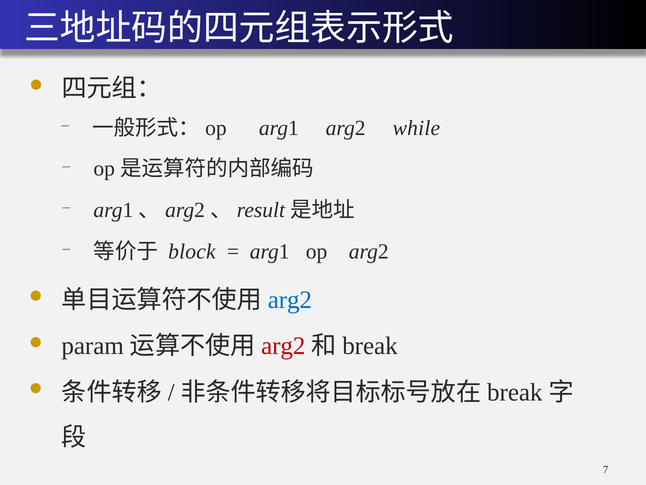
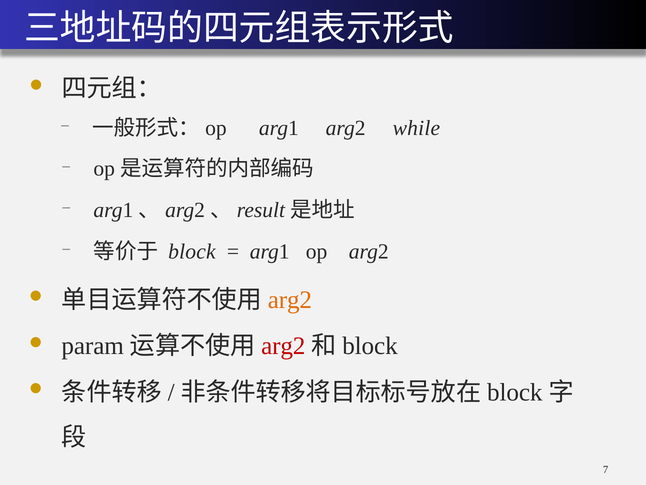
arg2 colour: blue -> orange (290, 300)
break: break -> block (370, 346)
break: break -> block (515, 392)
